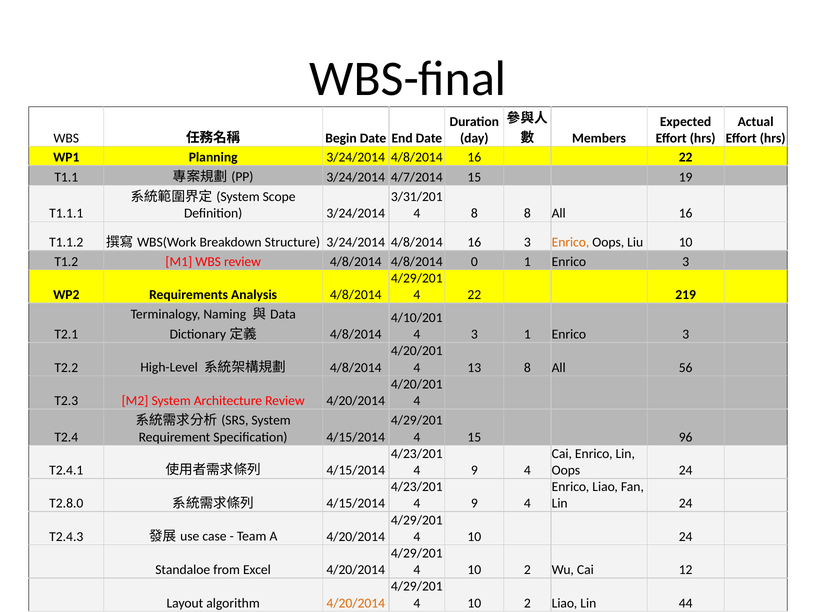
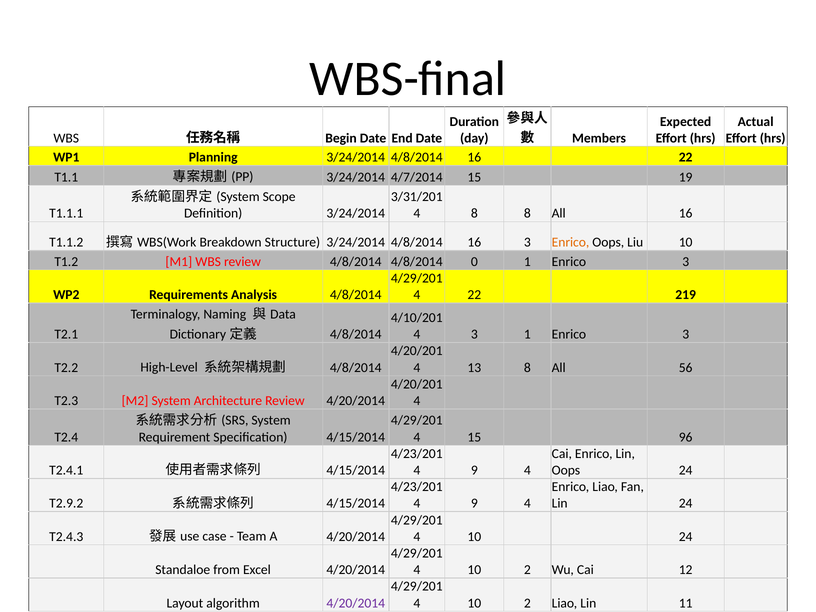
T2.8.0: T2.8.0 -> T2.9.2 (66, 503)
4/20/2014 colour: orange -> purple (356, 603)
44: 44 -> 11 (686, 603)
